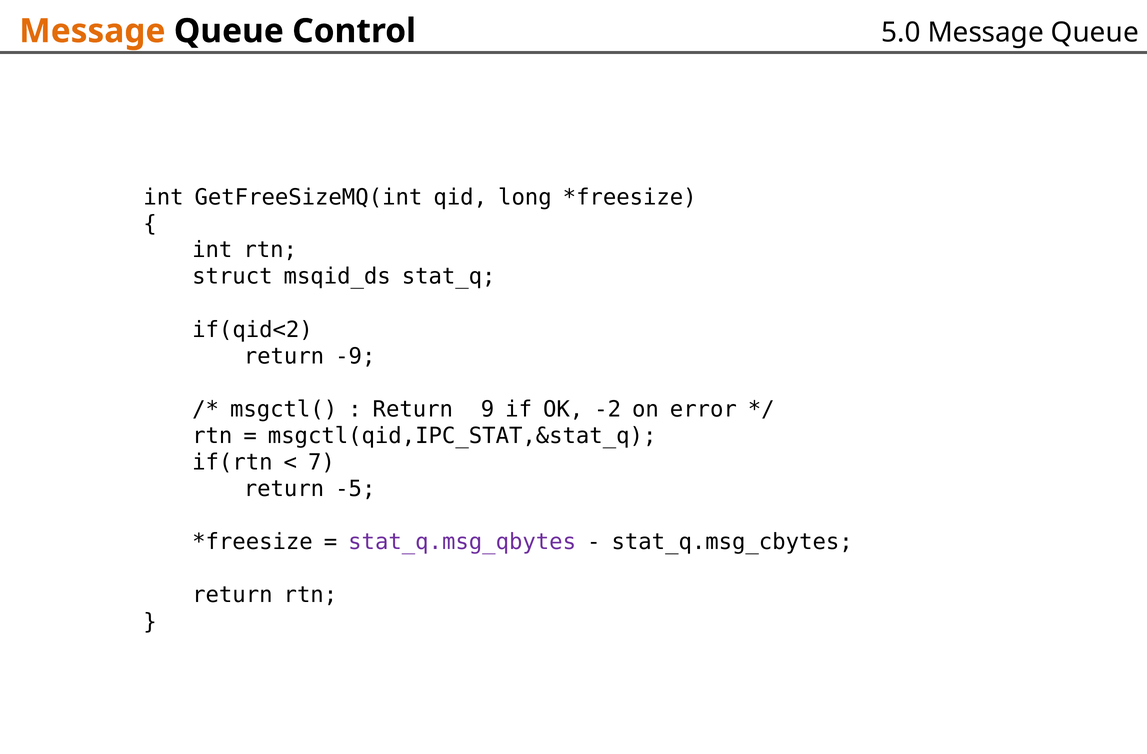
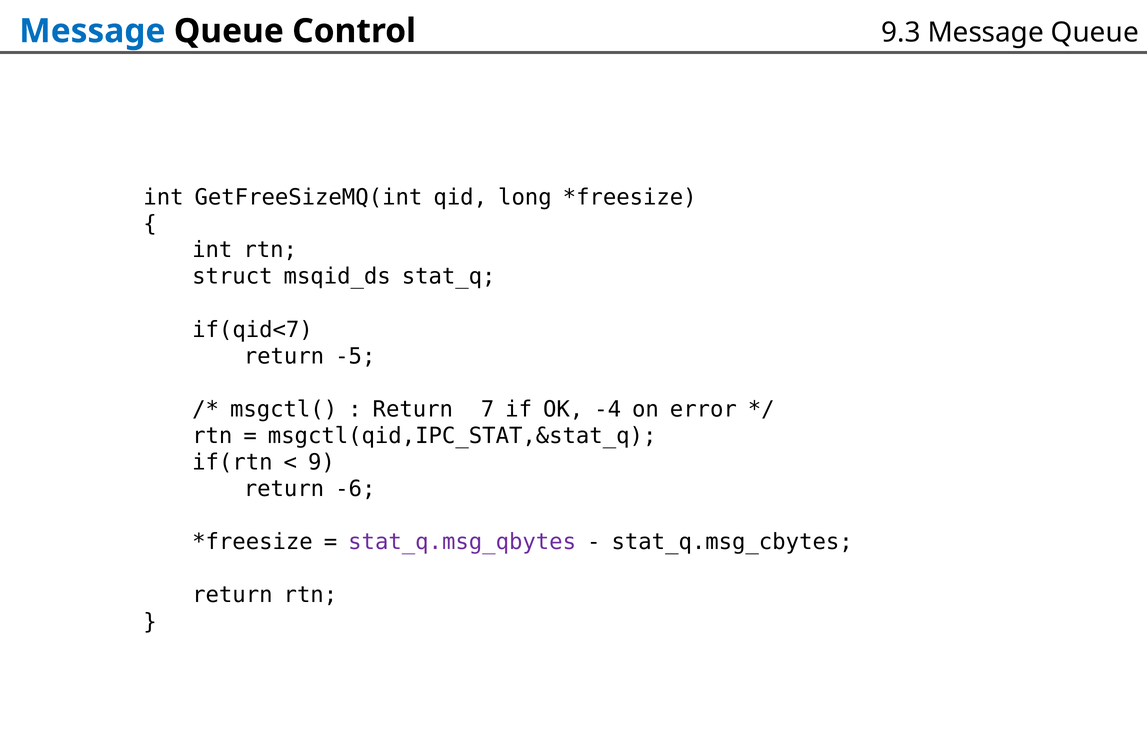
Message colour: orange -> blue (92, 31)
5.0: 5.0 -> 9.3 (901, 33)
if(qid<2: if(qid<2 -> if(qid<7 (252, 329)
-9: -9 -> -5 (355, 356)
9: 9 -> 7 (487, 409)
-2: -2 -> -4 (608, 409)
7: 7 -> 9 (321, 462)
-5: -5 -> -6 (355, 488)
